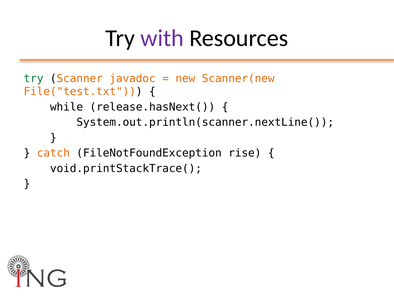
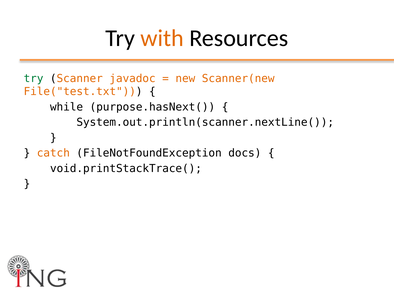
with colour: purple -> orange (162, 38)
release.hasNext(: release.hasNext( -> purpose.hasNext( (152, 107)
rise: rise -> docs (245, 153)
